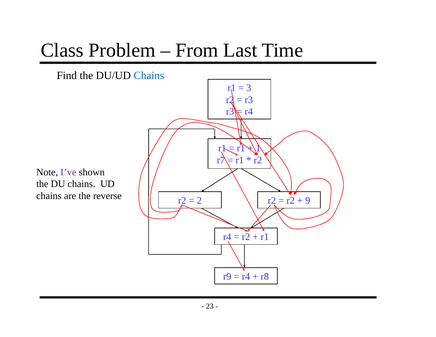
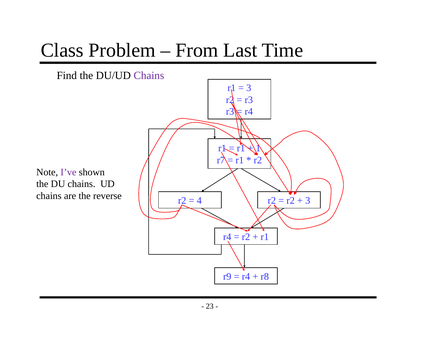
Chains colour: blue -> purple (149, 75)
2: 2 -> 4 (199, 201)
9: 9 -> 3 (308, 201)
